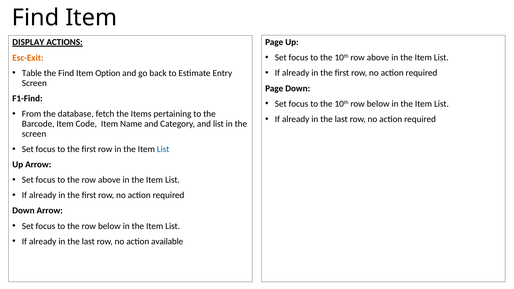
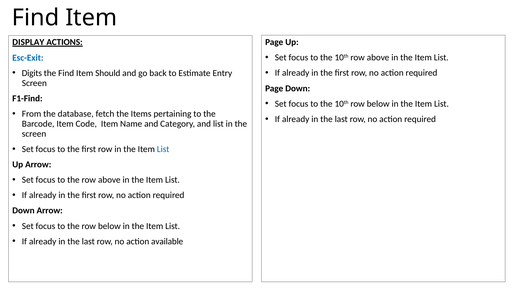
Esc-Exit colour: orange -> blue (28, 58)
Table: Table -> Digits (32, 73)
Option: Option -> Should (108, 73)
